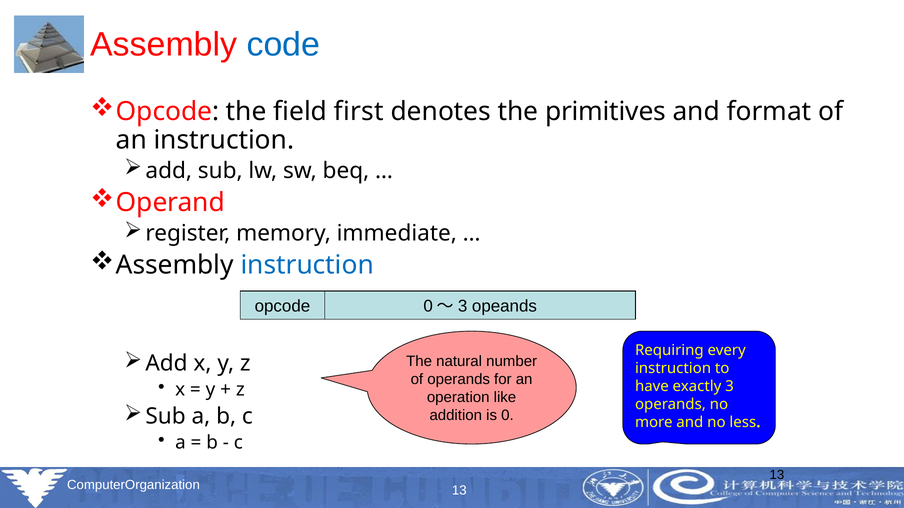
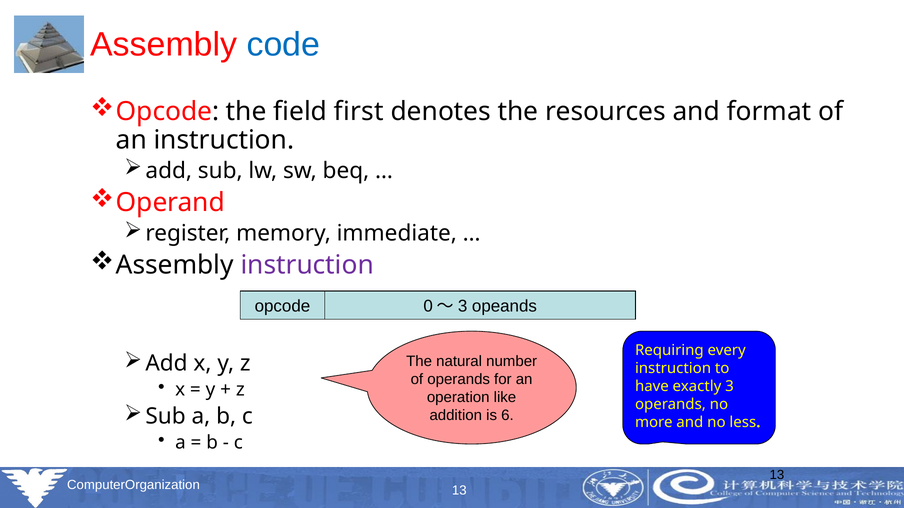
primitives: primitives -> resources (605, 112)
instruction colour: blue -> purple (307, 265)
0: 0 -> 6 (507, 416)
